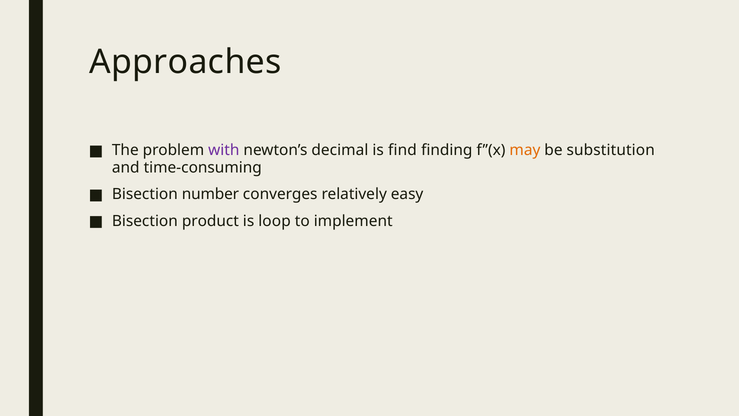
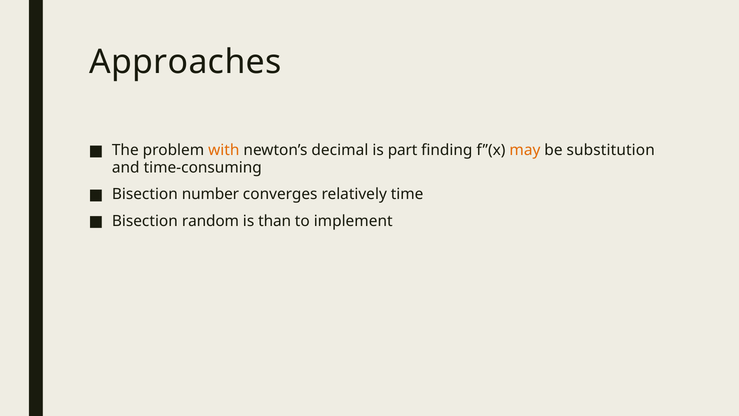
with colour: purple -> orange (224, 150)
find: find -> part (403, 150)
easy: easy -> time (407, 194)
product: product -> random (210, 221)
loop: loop -> than (275, 221)
